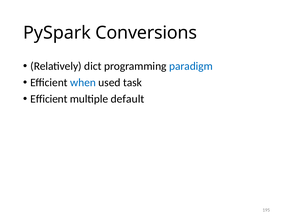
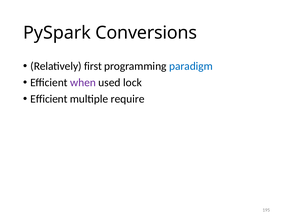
dict: dict -> first (93, 66)
when colour: blue -> purple (83, 82)
task: task -> lock (132, 82)
default: default -> require (128, 99)
